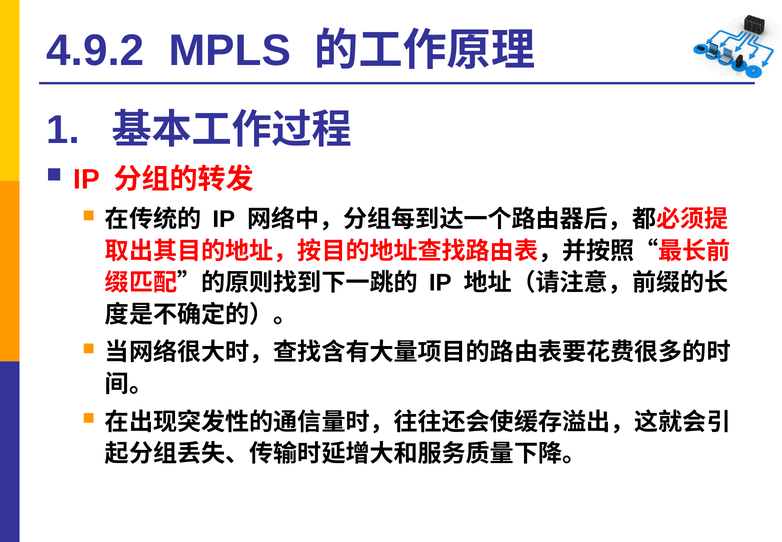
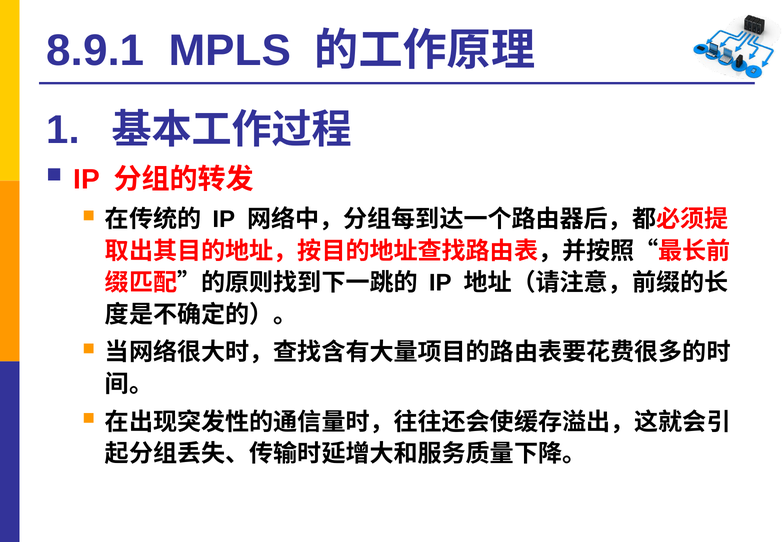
4.9.2: 4.9.2 -> 8.9.1 (95, 50)
